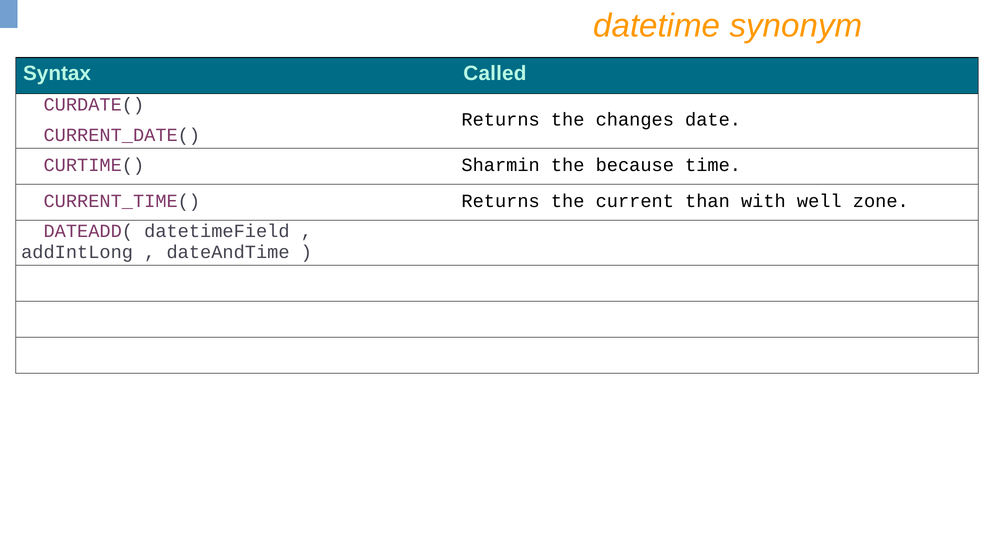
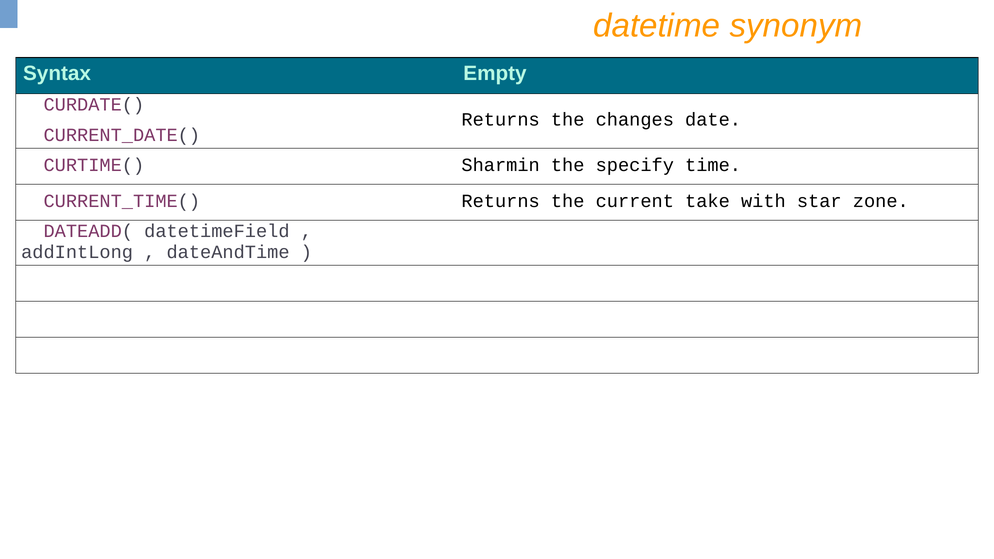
Called: Called -> Empty (495, 73)
because: because -> specify (635, 165)
than: than -> take (707, 201)
well: well -> star (819, 201)
